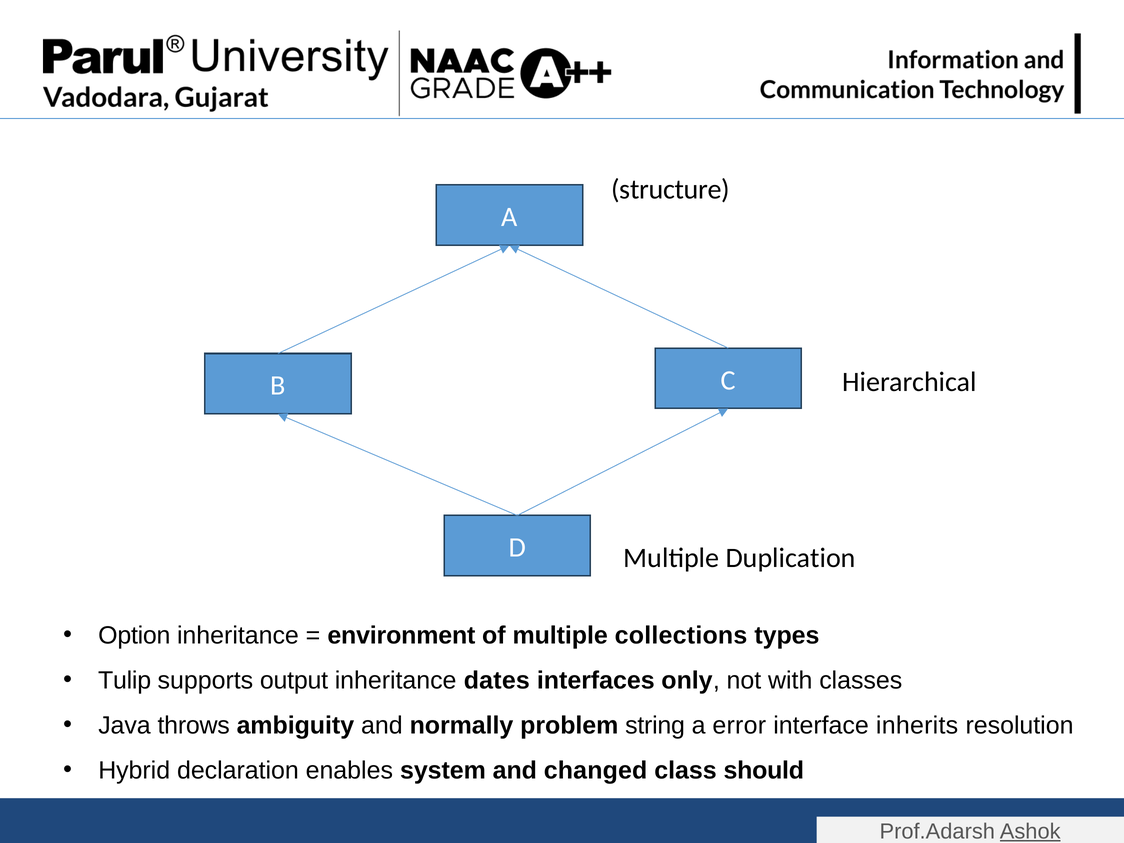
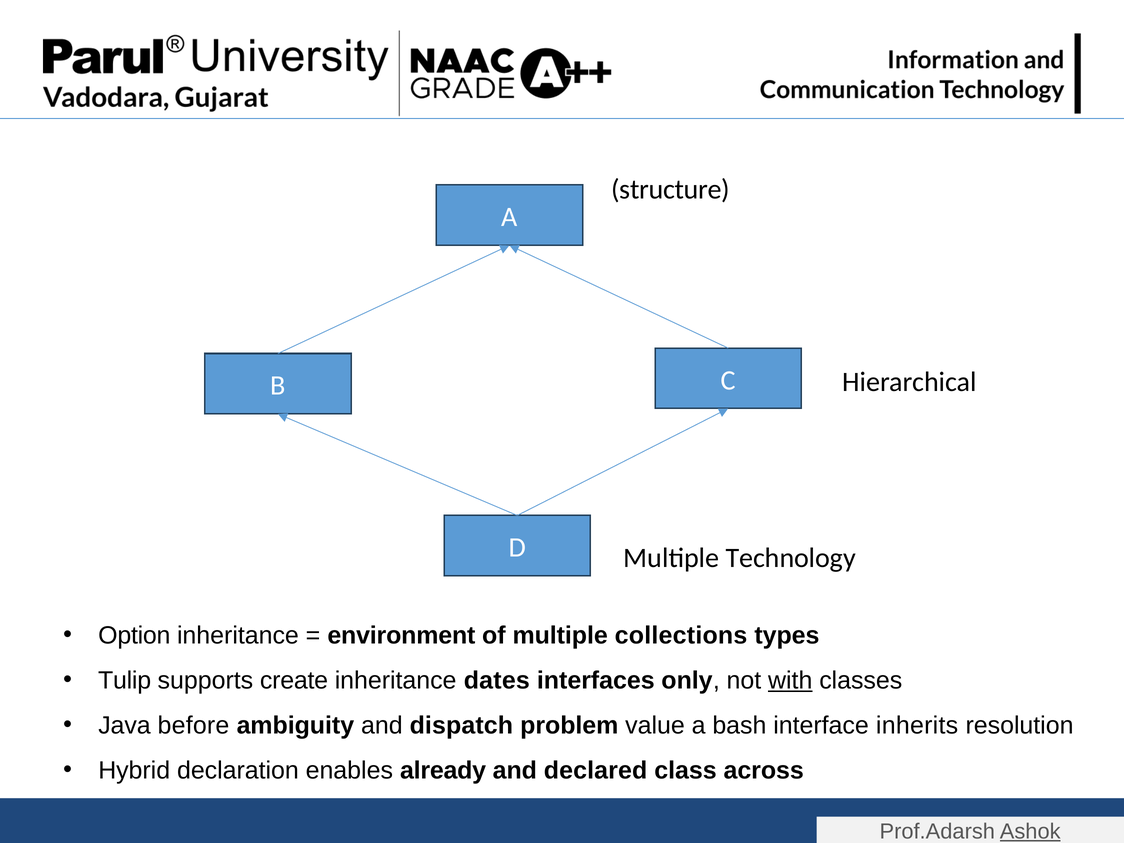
Duplication: Duplication -> Technology (791, 558)
output: output -> create (294, 680)
with underline: none -> present (790, 680)
throws: throws -> before (193, 725)
normally: normally -> dispatch (461, 725)
string: string -> value (655, 725)
error: error -> bash (739, 725)
system: system -> already (443, 770)
changed: changed -> declared (596, 770)
should: should -> across (764, 770)
